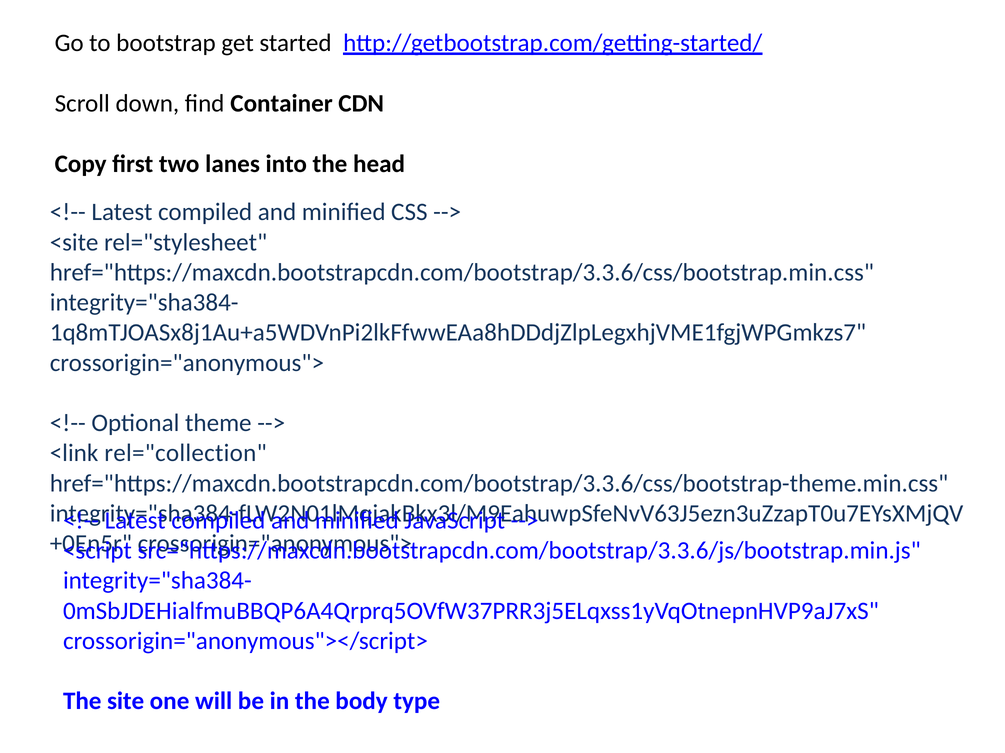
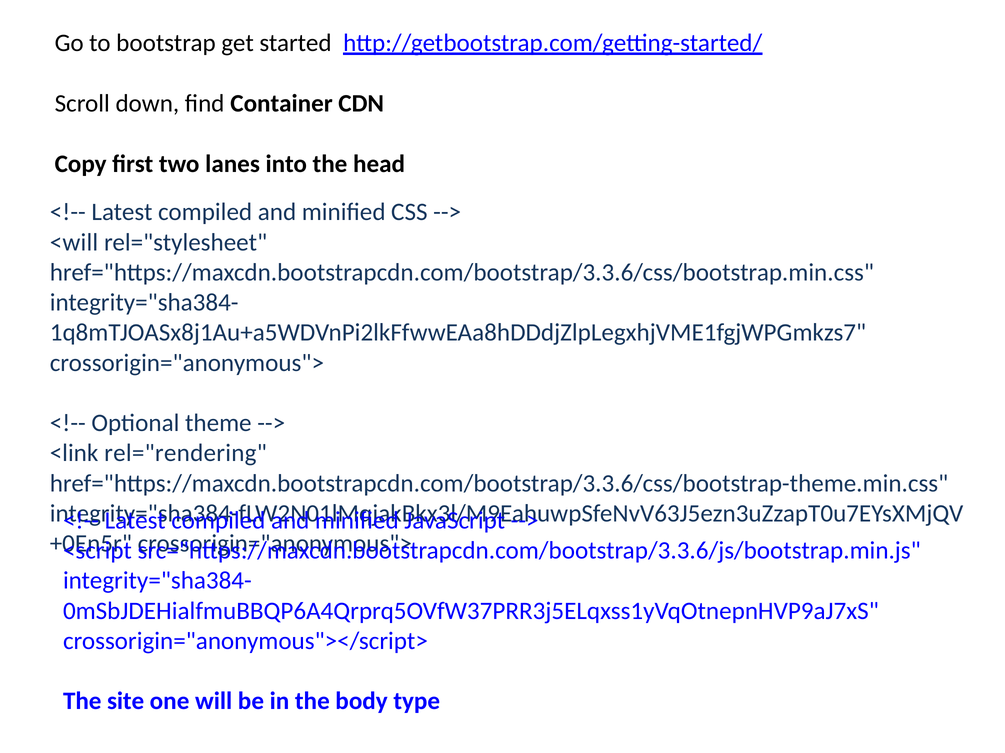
<site: <site -> <will (74, 243)
rel="collection: rel="collection -> rel="rendering (186, 454)
